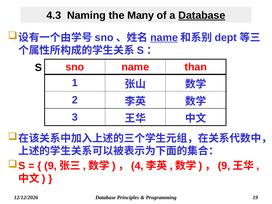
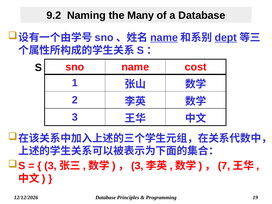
4.3: 4.3 -> 9.2 (54, 15)
Database underline: present -> none (202, 15)
dept underline: none -> present (226, 38)
than: than -> cost (196, 67)
9: 9 -> 3 (50, 166)
4: 4 -> 3 (137, 166)
9: 9 -> 7 (224, 166)
